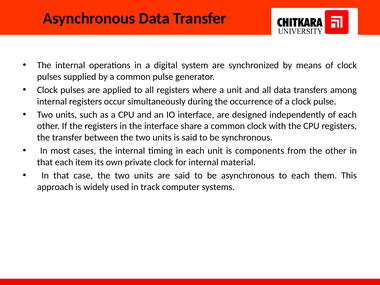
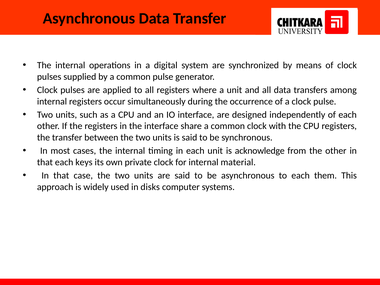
components: components -> acknowledge (260, 151)
item: item -> keys (84, 162)
track: track -> disks (150, 187)
